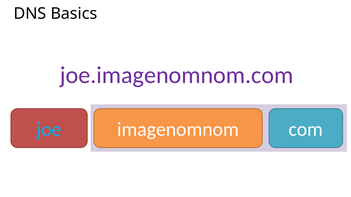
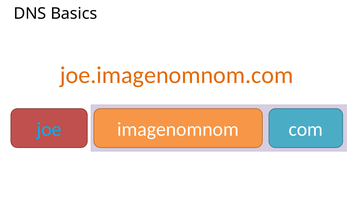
joe.imagenomnom.com colour: purple -> orange (177, 75)
